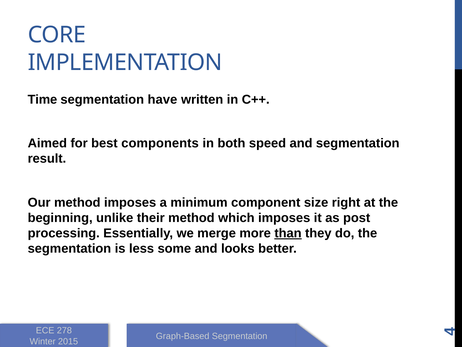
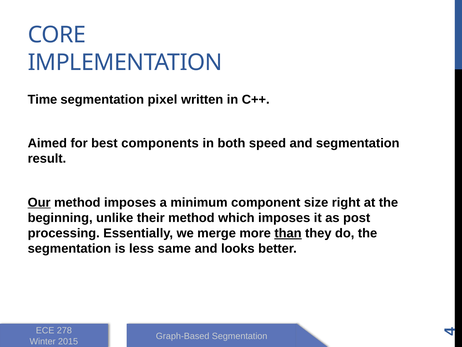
have: have -> pixel (162, 99)
Our underline: none -> present (39, 202)
some: some -> same (174, 248)
